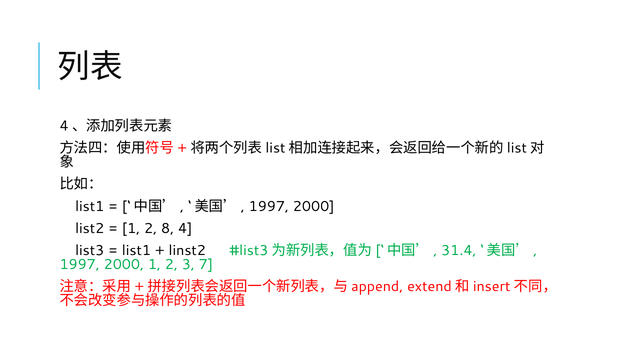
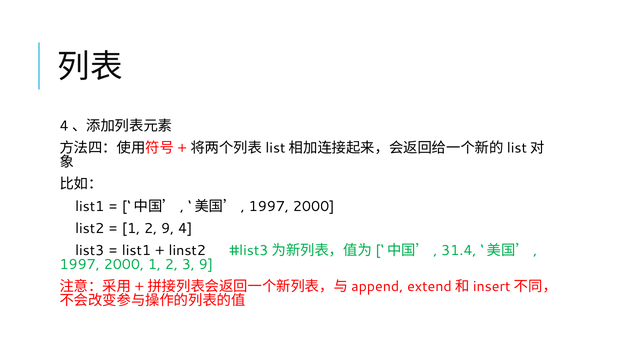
2 8: 8 -> 9 (168, 228)
3 7: 7 -> 9 (206, 264)
